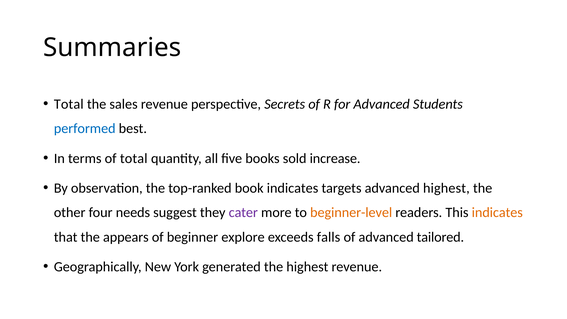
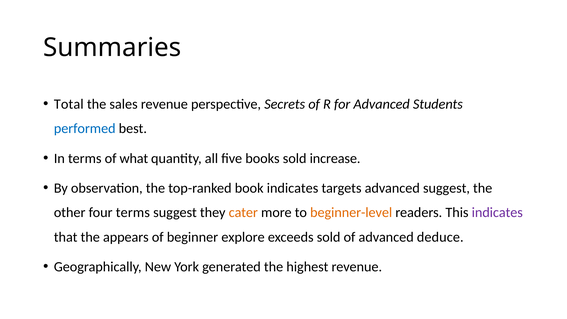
of total: total -> what (134, 158)
advanced highest: highest -> suggest (446, 188)
four needs: needs -> terms (133, 213)
cater colour: purple -> orange (243, 213)
indicates colour: orange -> purple (497, 213)
exceeds falls: falls -> sold (329, 237)
tailored: tailored -> deduce (440, 237)
